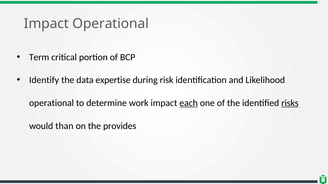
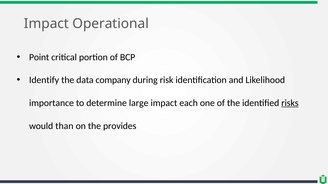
Term: Term -> Point (39, 57)
expertise: expertise -> company (113, 80)
operational: operational -> importance (51, 103)
work: work -> large (139, 103)
each underline: present -> none (189, 103)
